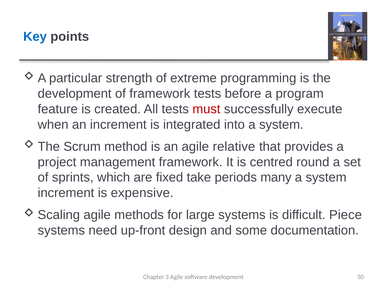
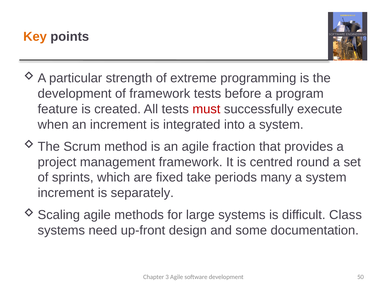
Key colour: blue -> orange (35, 37)
relative: relative -> fraction (234, 147)
expensive: expensive -> separately (142, 193)
Piece: Piece -> Class (346, 215)
